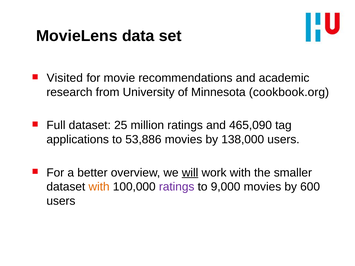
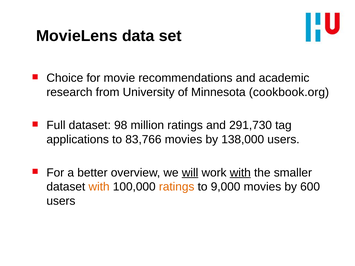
Visited: Visited -> Choice (65, 78)
25: 25 -> 98 (121, 125)
465,090: 465,090 -> 291,730 (251, 125)
53,886: 53,886 -> 83,766 (143, 140)
with underline: none -> present (240, 173)
ratings colour: purple -> orange (177, 187)
